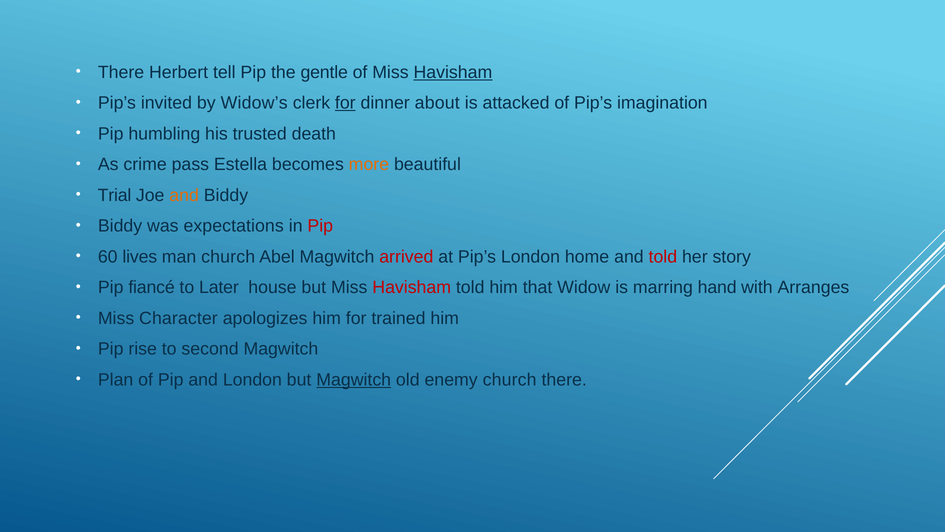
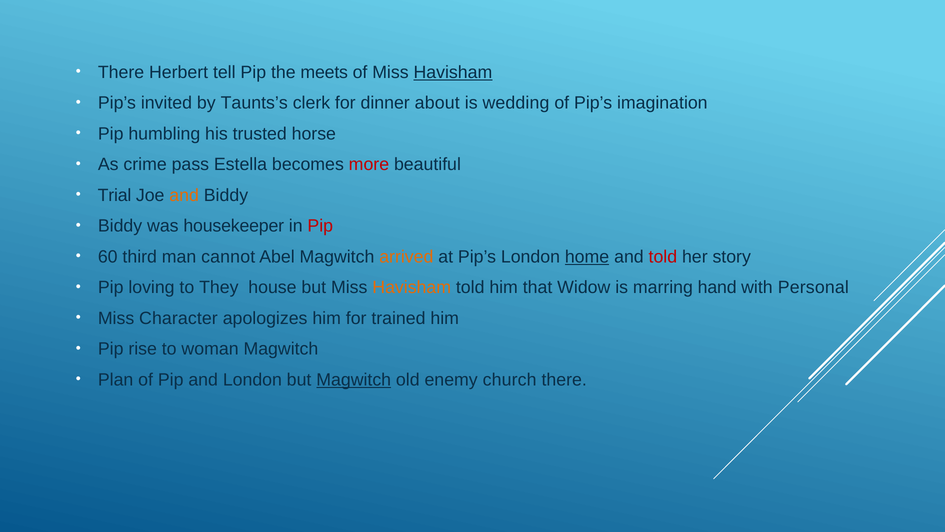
gentle: gentle -> meets (324, 72)
Widow’s: Widow’s -> Taunts’s (254, 103)
for underline: present -> none (345, 103)
attacked: attacked -> wedding (516, 103)
death: death -> horse (314, 134)
more colour: orange -> red (369, 164)
expectations: expectations -> housekeeper (234, 226)
lives: lives -> third (140, 256)
man church: church -> cannot (228, 256)
arrived colour: red -> orange (406, 256)
home underline: none -> present (587, 256)
fiancé: fiancé -> loving (151, 287)
Later: Later -> They (219, 287)
Havisham colour: red -> orange (412, 287)
Arranges: Arranges -> Personal (813, 287)
second: second -> woman (210, 349)
